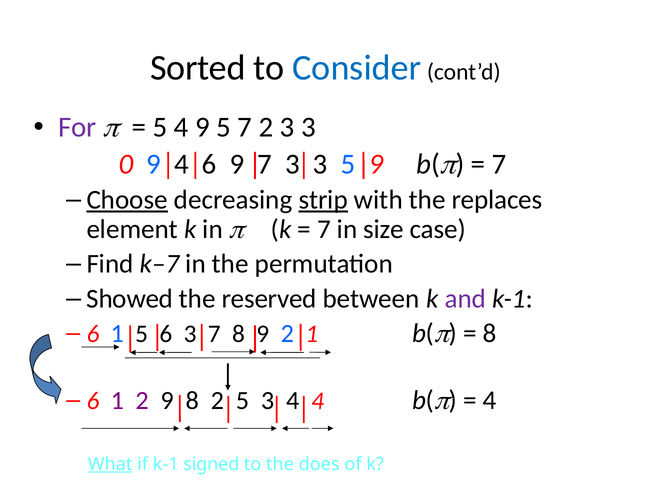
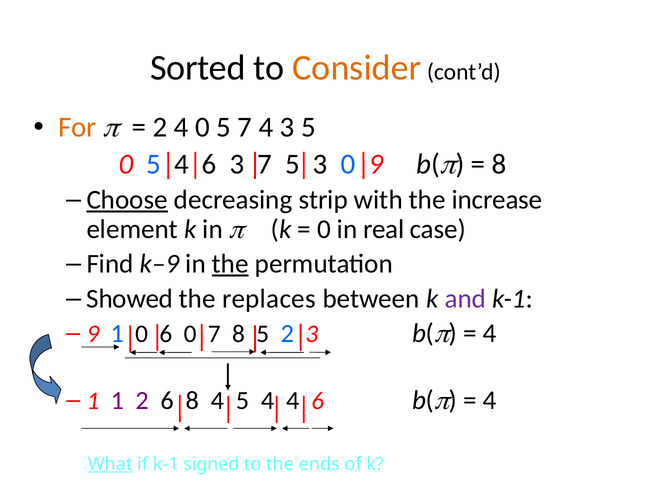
Consider colour: blue -> orange (357, 68)
For colour: purple -> orange (77, 127)
5: 5 -> 2 (160, 127)
4 9: 9 -> 0 (202, 127)
7 2: 2 -> 4 (266, 127)
3: 3 -> 5 (308, 127)
9: 9 -> 5 (154, 164)
6 9: 9 -> 3 (237, 164)
7 3: 3 -> 5 (292, 164)
3 5: 5 -> 0 (348, 164)
7: 7 -> 8 (499, 164)
strip underline: present -> none (323, 200)
replaces: replaces -> increase (497, 200)
7: 7 -> 0 (324, 229)
size: size -> real (384, 229)
k–7: k–7 -> k–9 (160, 264)
the underline: none -> present (230, 264)
reserved: reserved -> replaces (269, 299)
6: 6 -> 9 (93, 334)
1 5: 5 -> 0 (142, 334)
6 3: 3 -> 0 (190, 334)
8 9: 9 -> 5 (263, 334)
2 1: 1 -> 3 (312, 334)
8: 8 -> 4 (490, 333)
6: 6 -> 1 (93, 401)
2 9: 9 -> 6 (167, 401)
8 2: 2 -> 4 (217, 401)
3: 3 -> 4 (268, 401)
4: 4 -> 6 (318, 401)
does: does -> ends (319, 464)
